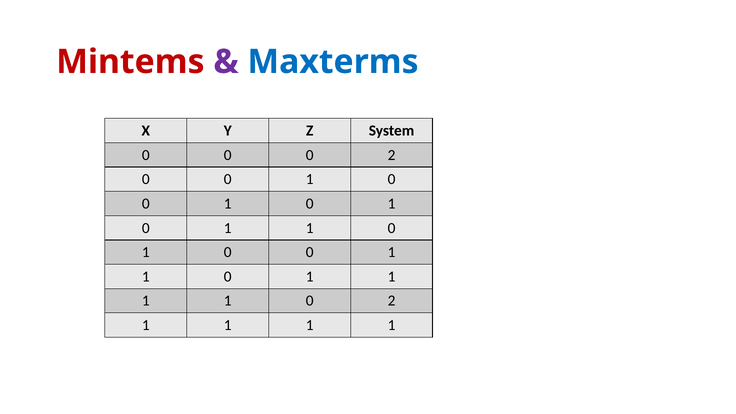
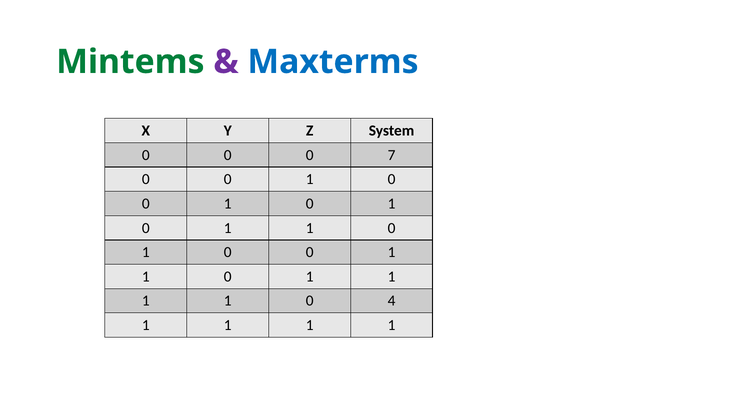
Mintems colour: red -> green (130, 62)
0 0 2: 2 -> 7 (392, 155)
1 0 2: 2 -> 4 (392, 301)
